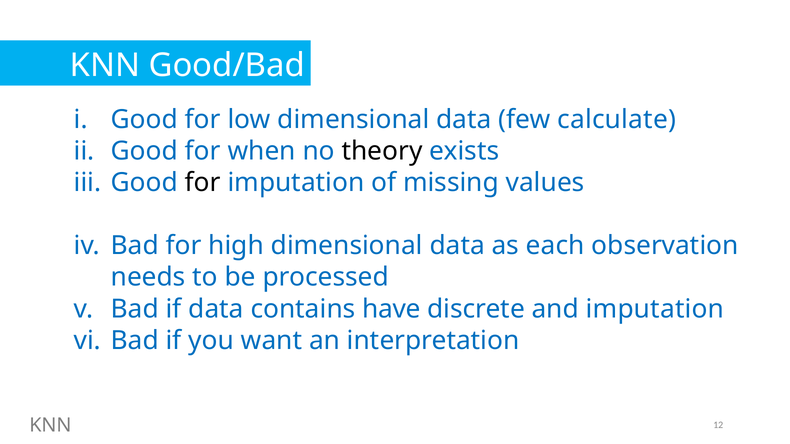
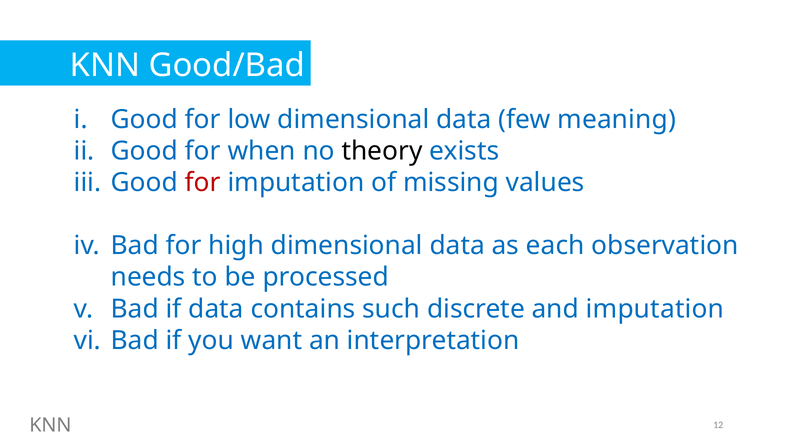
calculate: calculate -> meaning (617, 119)
for colour: black -> red (203, 183)
have: have -> such (391, 309)
